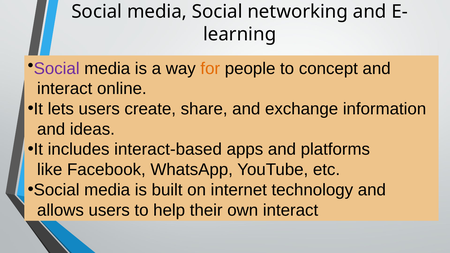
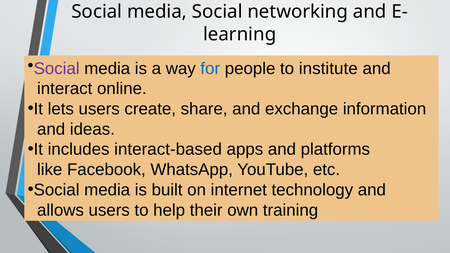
for colour: orange -> blue (210, 68)
concept: concept -> institute (328, 68)
own interact: interact -> training (291, 210)
